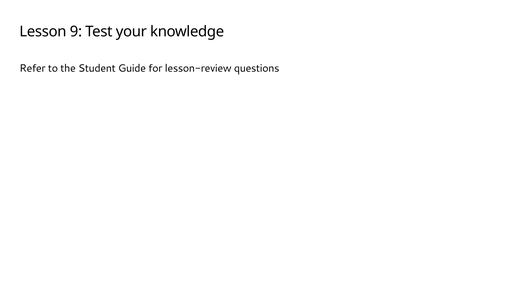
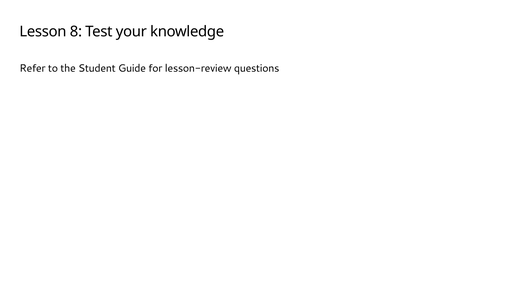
9: 9 -> 8 (76, 32)
